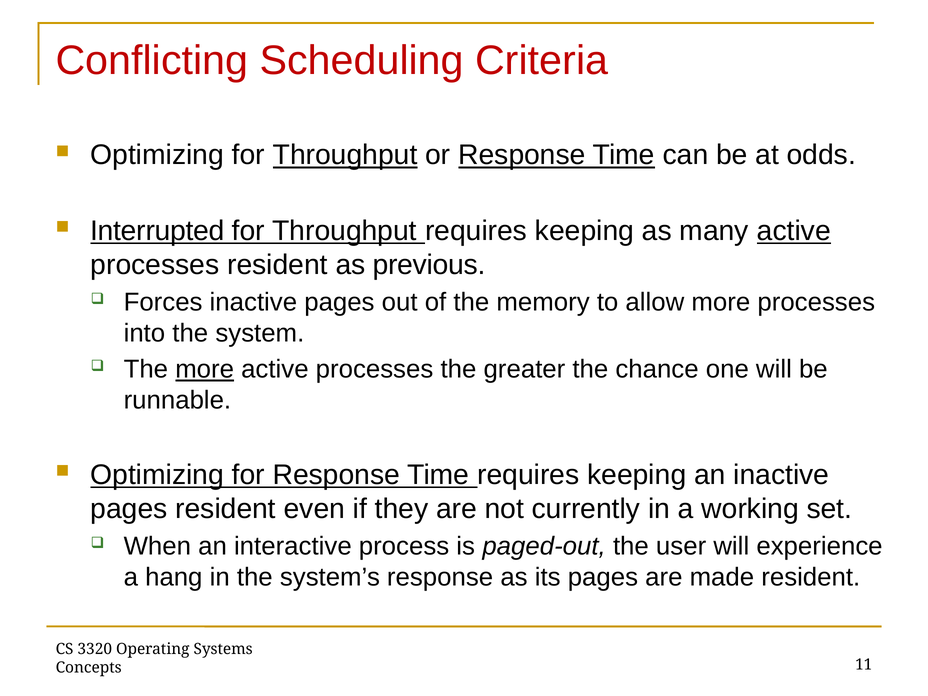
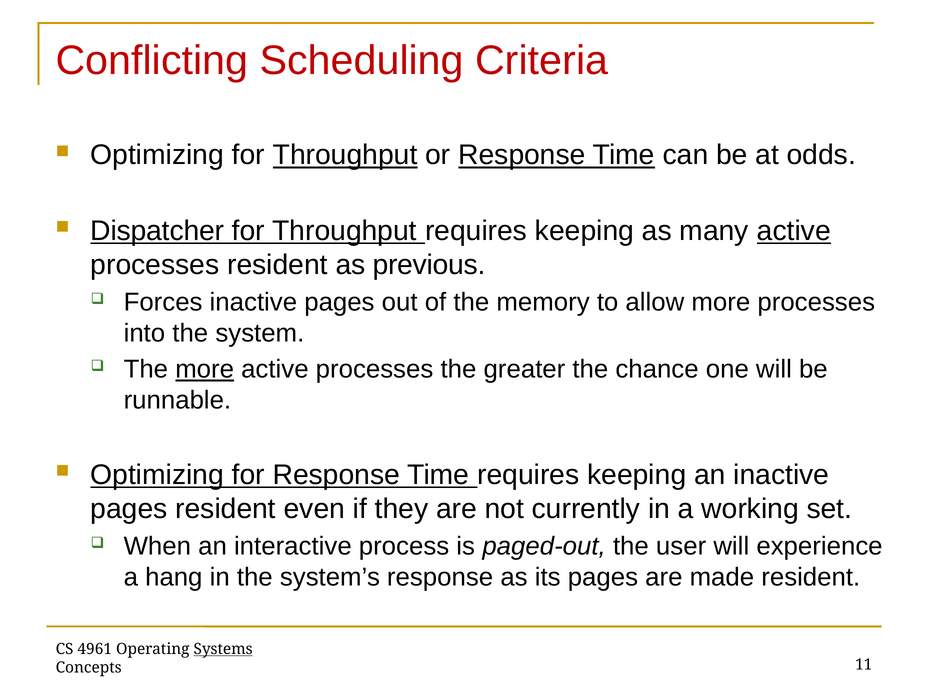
Interrupted: Interrupted -> Dispatcher (157, 231)
3320: 3320 -> 4961 (95, 649)
Systems underline: none -> present (223, 649)
